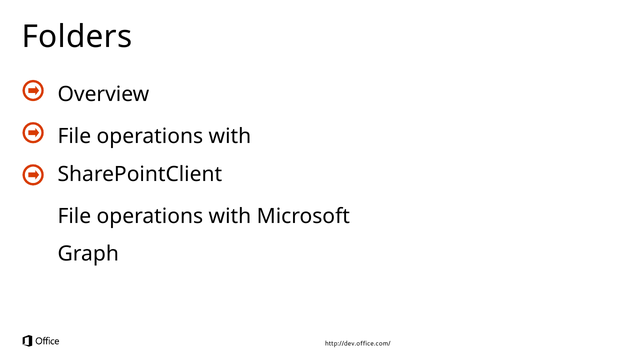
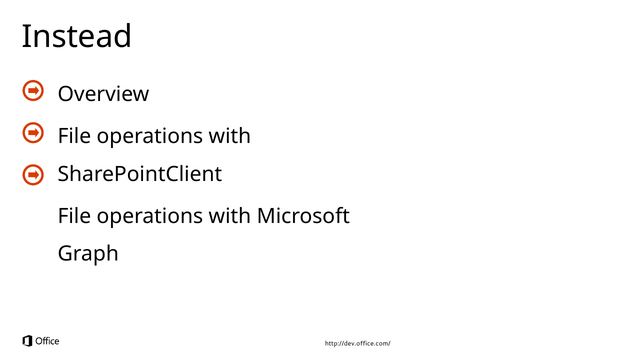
Folders: Folders -> Instead (77, 37)
